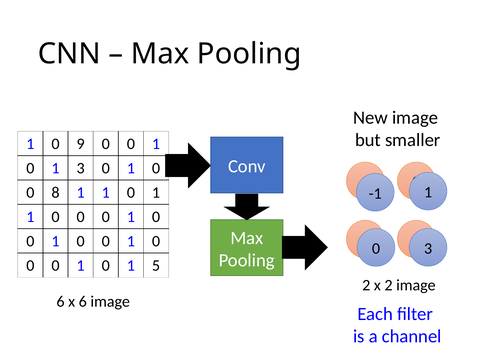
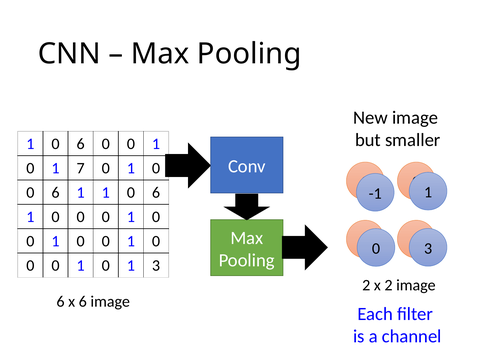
9: 9 -> 6 (81, 144)
3: 3 -> 7 (81, 168)
8: 8 -> 6 (55, 192)
1 1 0 1: 1 -> 6 (156, 192)
1 0 1 5: 5 -> 3 (156, 265)
